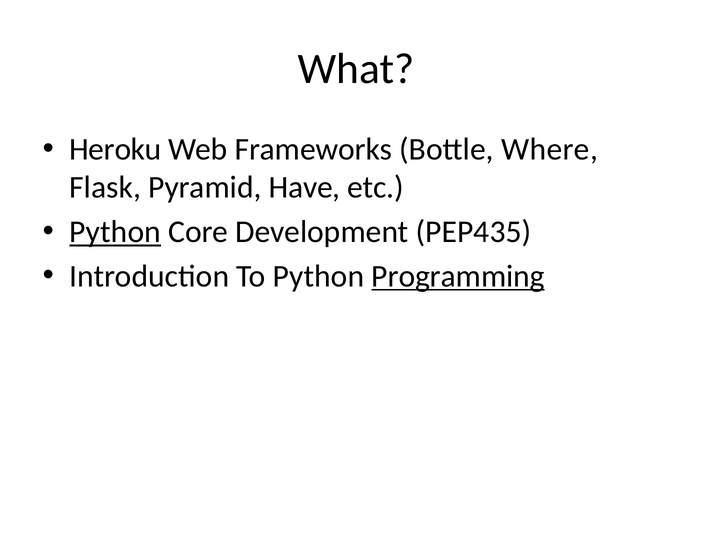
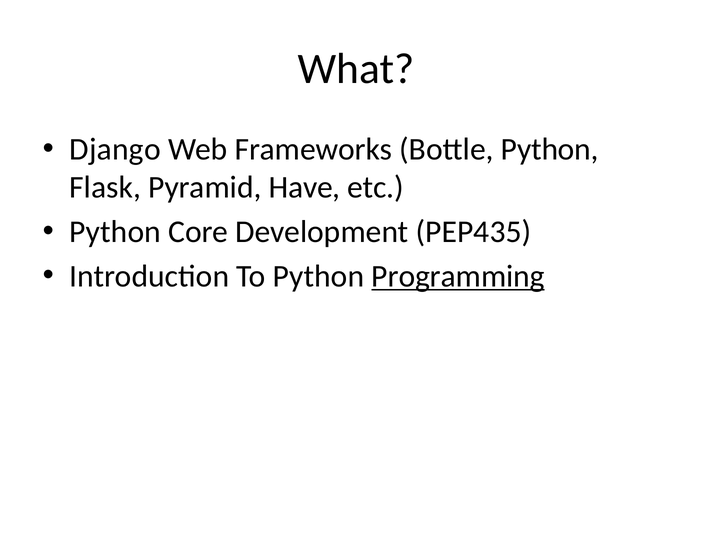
Heroku: Heroku -> Django (115, 149)
Bottle Where: Where -> Python (550, 149)
Python underline: present -> none (115, 232)
